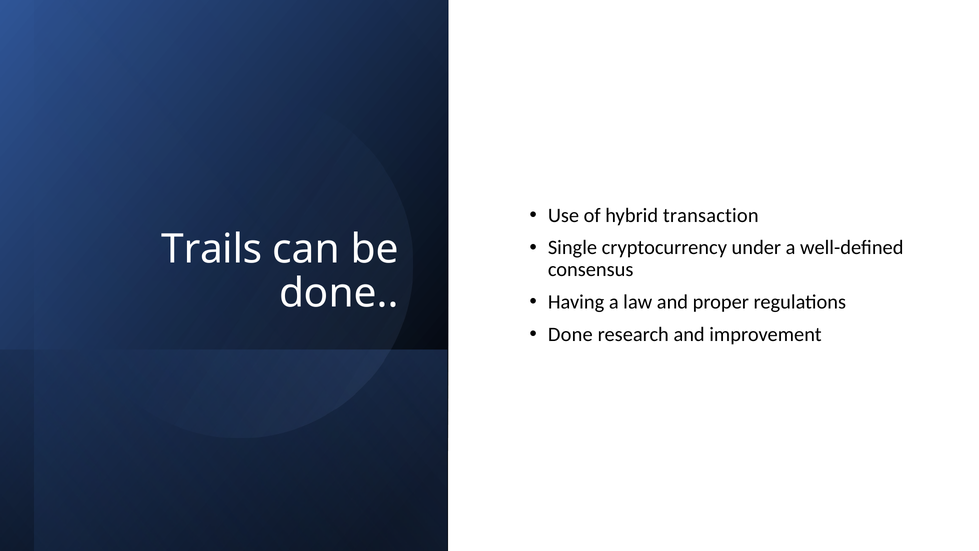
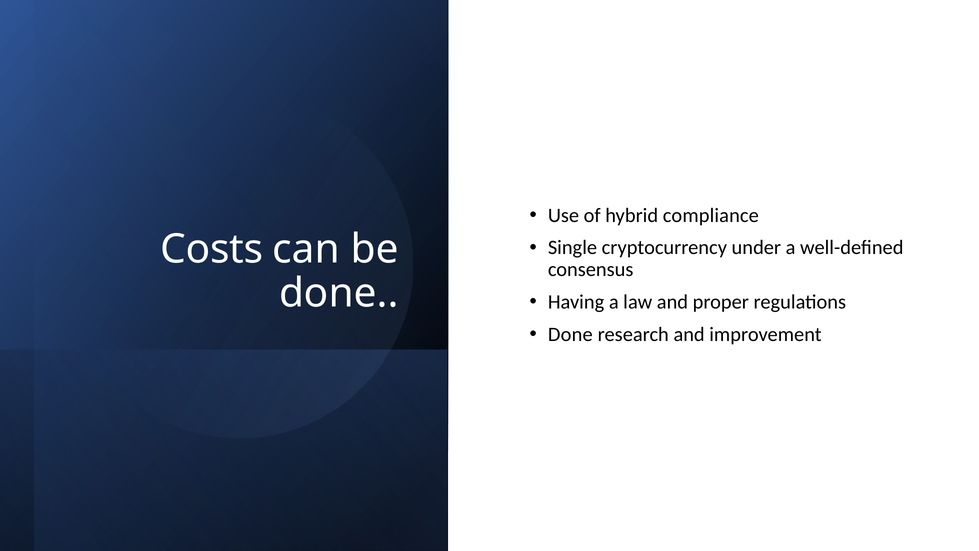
transaction: transaction -> compliance (711, 215)
Trails: Trails -> Costs (212, 249)
